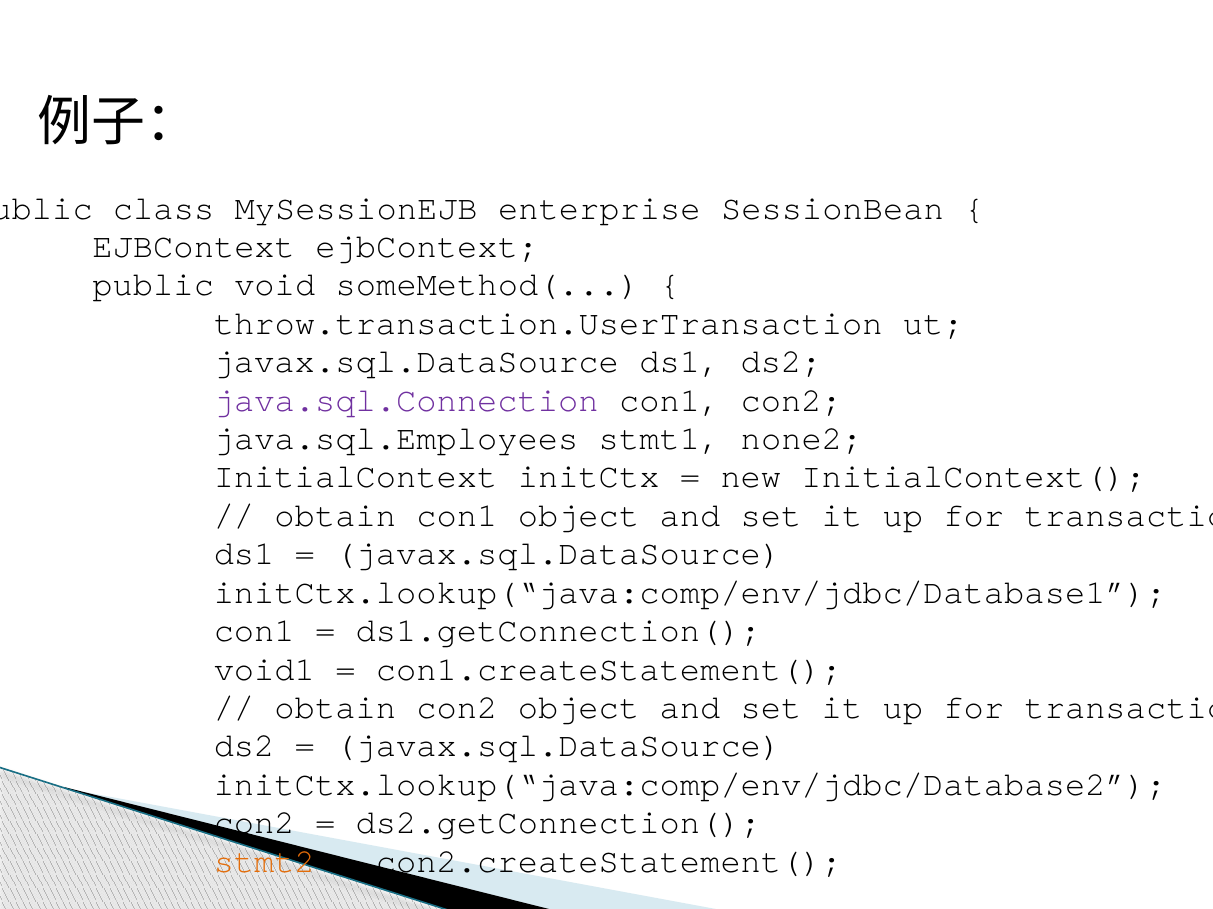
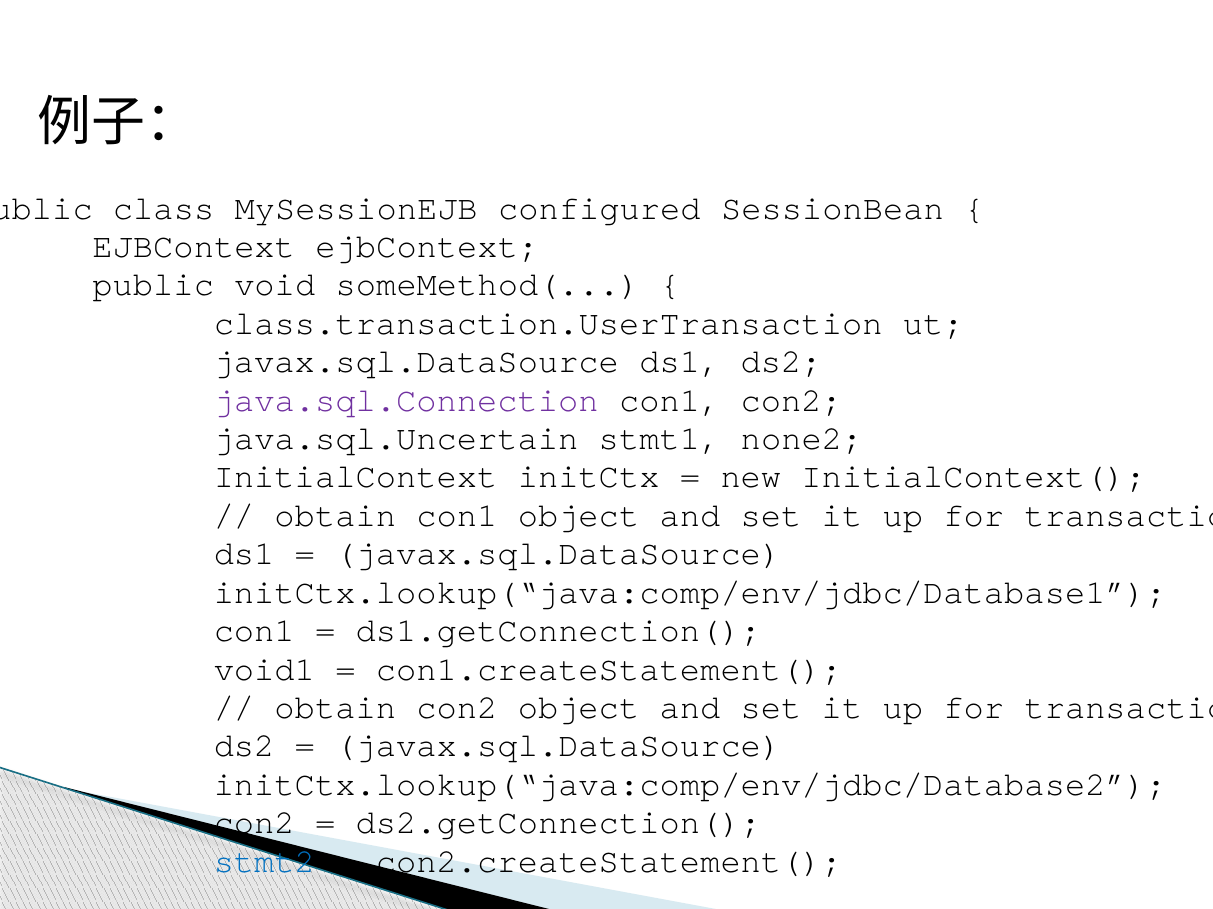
enterprise: enterprise -> configured (599, 208)
throw.transaction.UserTransaction: throw.transaction.UserTransaction -> class.transaction.UserTransaction (548, 323)
java.sql.Employees: java.sql.Employees -> java.sql.Uncertain (396, 439)
stmt2 colour: orange -> blue (264, 862)
